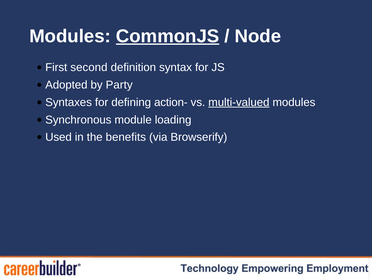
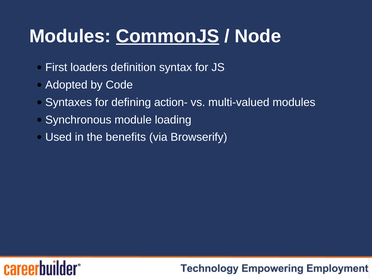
second: second -> loaders (89, 67)
Party: Party -> Code (119, 85)
multi-valued underline: present -> none (239, 102)
